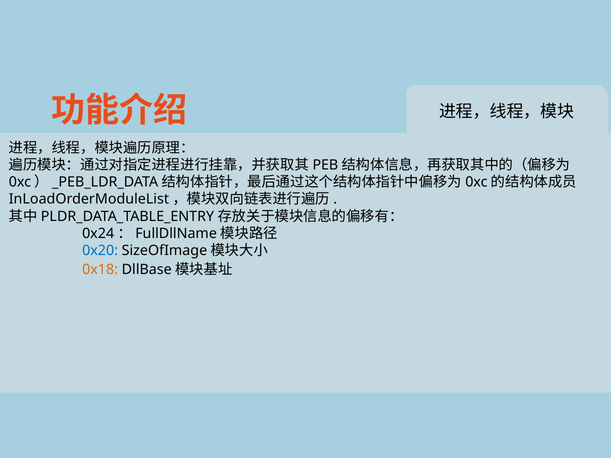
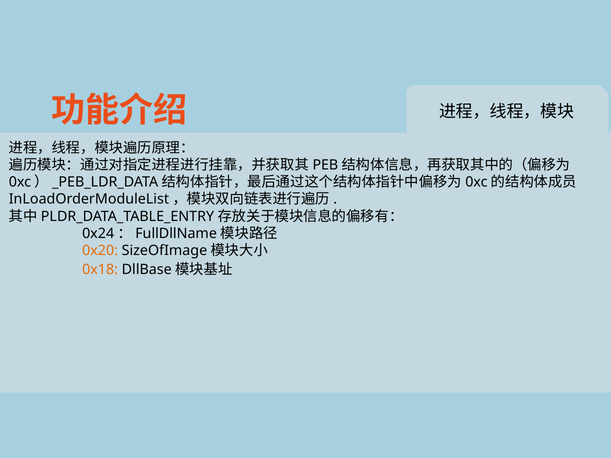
0x20 colour: blue -> orange (100, 251)
